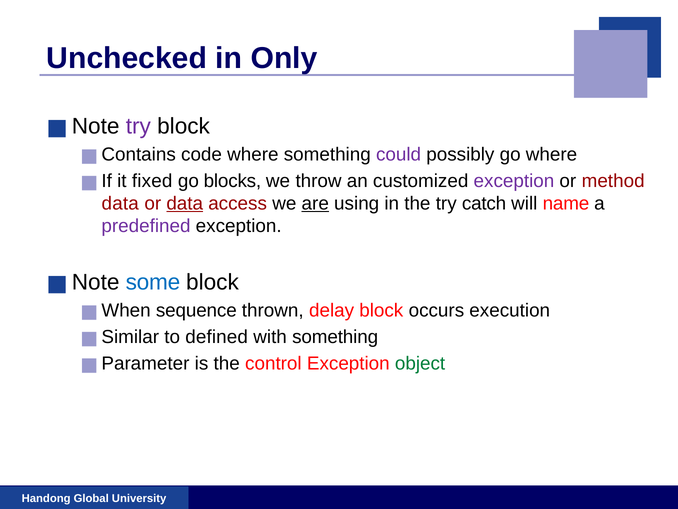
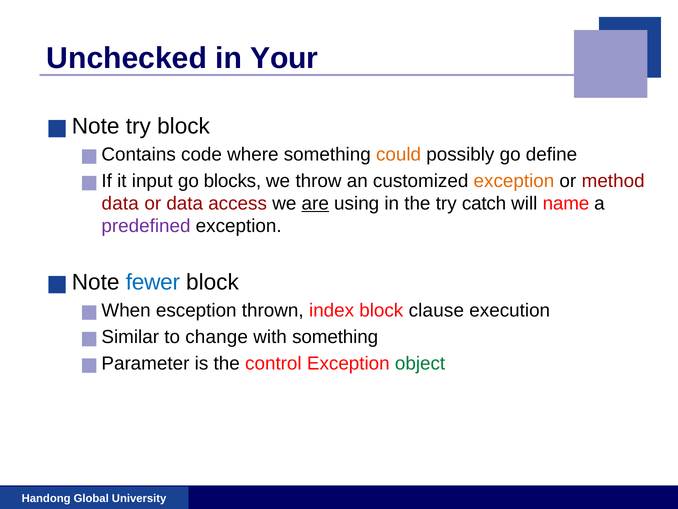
Only: Only -> Your (284, 58)
try colour: purple -> black (138, 126)
could colour: purple -> orange (399, 154)
go where: where -> define (551, 154)
fixed: fixed -> input (152, 181)
exception colour: purple -> orange (514, 181)
data underline: present -> none (185, 203)
some: some -> fewer (153, 282)
sequence: sequence -> esception (196, 310)
delay: delay -> index (332, 310)
occurs: occurs -> clause (436, 310)
defined: defined -> change (217, 337)
